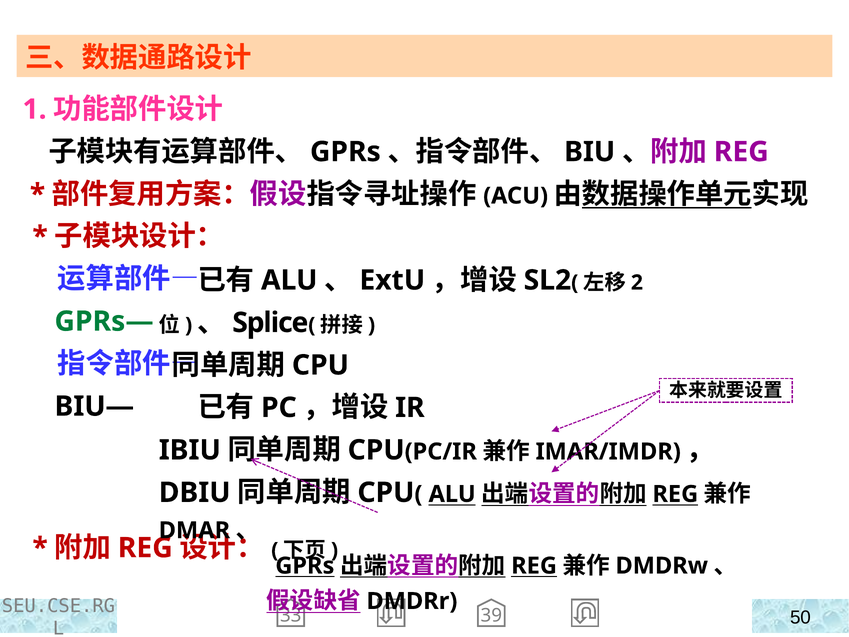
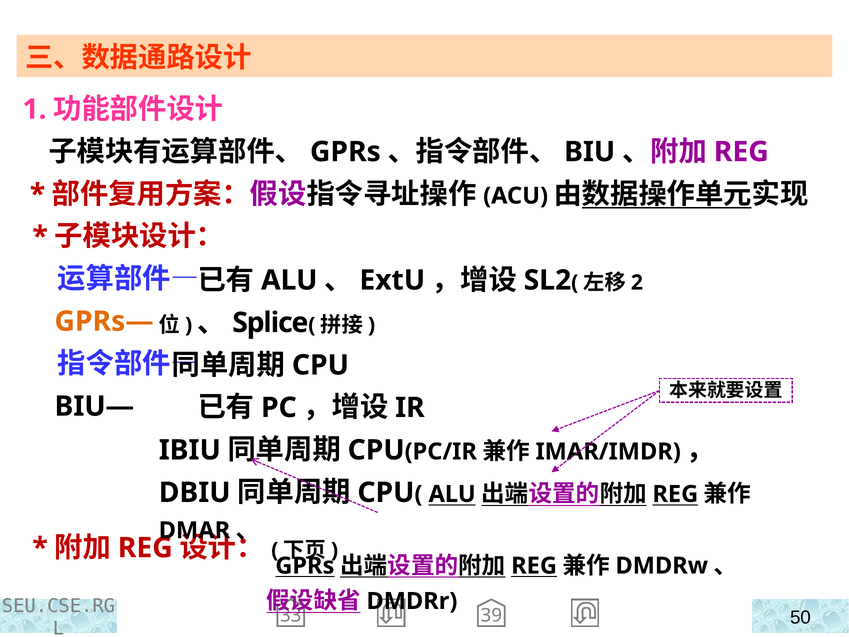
GPRs— colour: green -> orange (104, 321)
